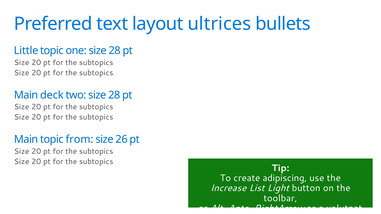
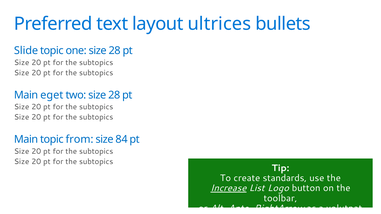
Little: Little -> Slide (26, 51)
deck: deck -> eget (52, 95)
26: 26 -> 84 (122, 139)
adipiscing: adipiscing -> standards (285, 178)
Increase underline: none -> present (228, 188)
Light: Light -> Logo (278, 188)
